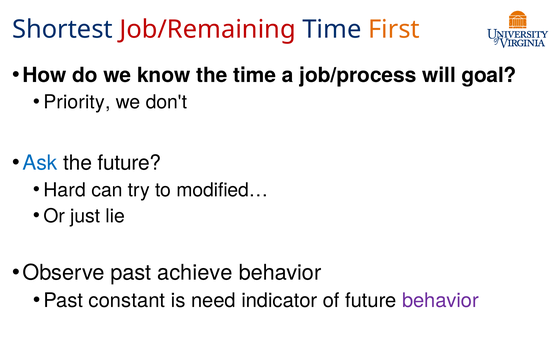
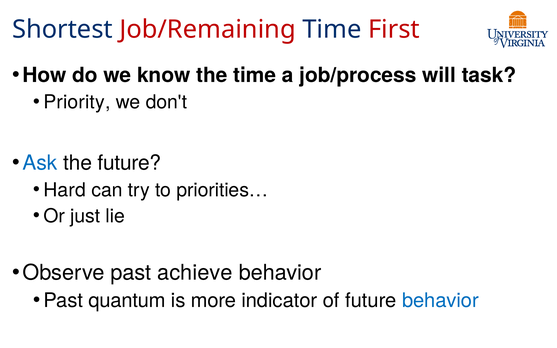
First colour: orange -> red (394, 29)
goal: goal -> task (489, 75)
modified…: modified… -> priorities… (222, 190)
constant: constant -> quantum (127, 301)
need: need -> more (214, 301)
behavior colour: purple -> blue (440, 301)
